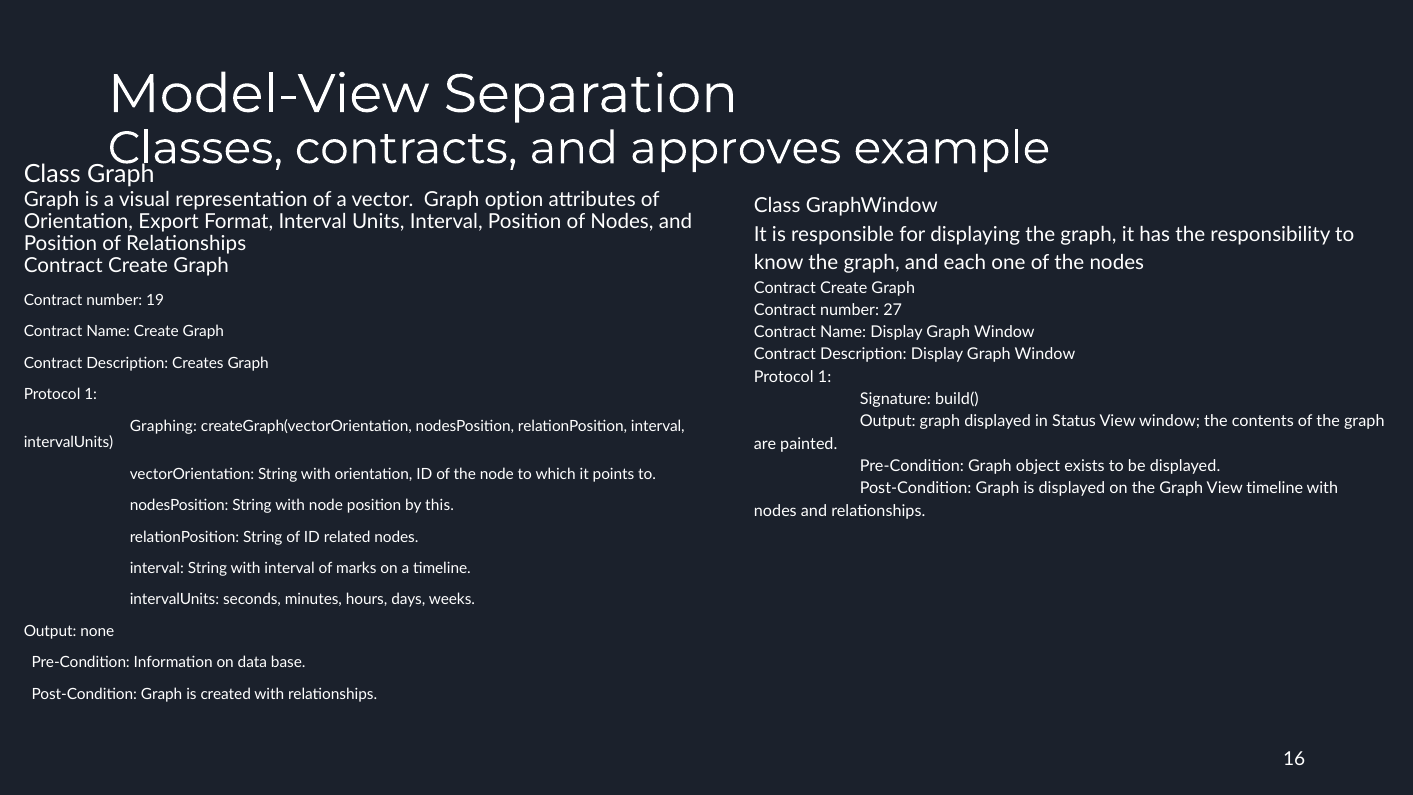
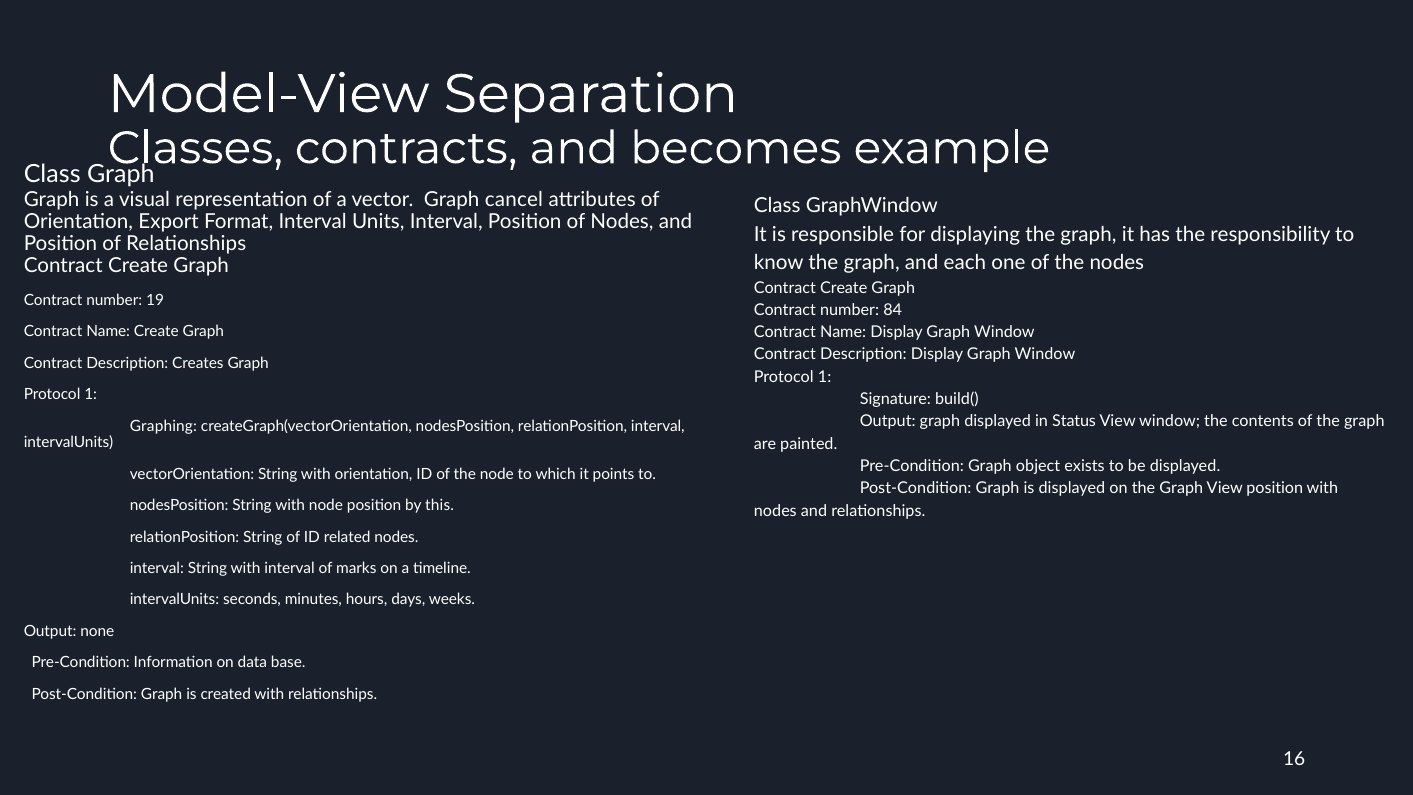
approves: approves -> becomes (736, 148)
option: option -> cancel (514, 199)
27: 27 -> 84 (893, 310)
View timeline: timeline -> position (1275, 488)
